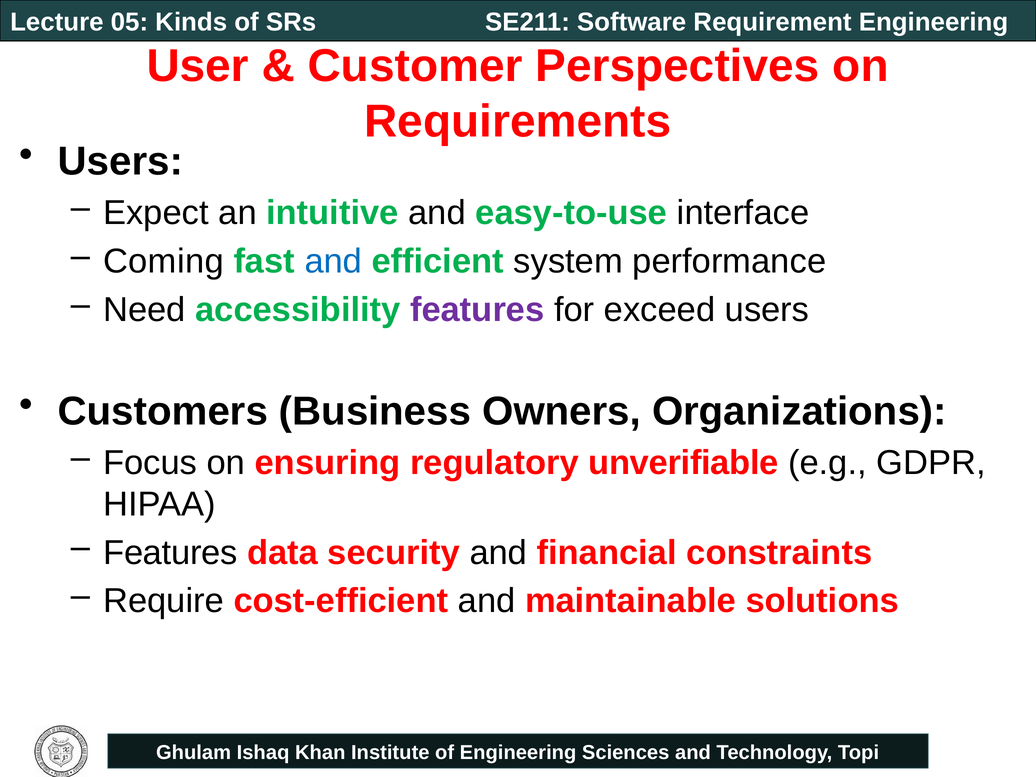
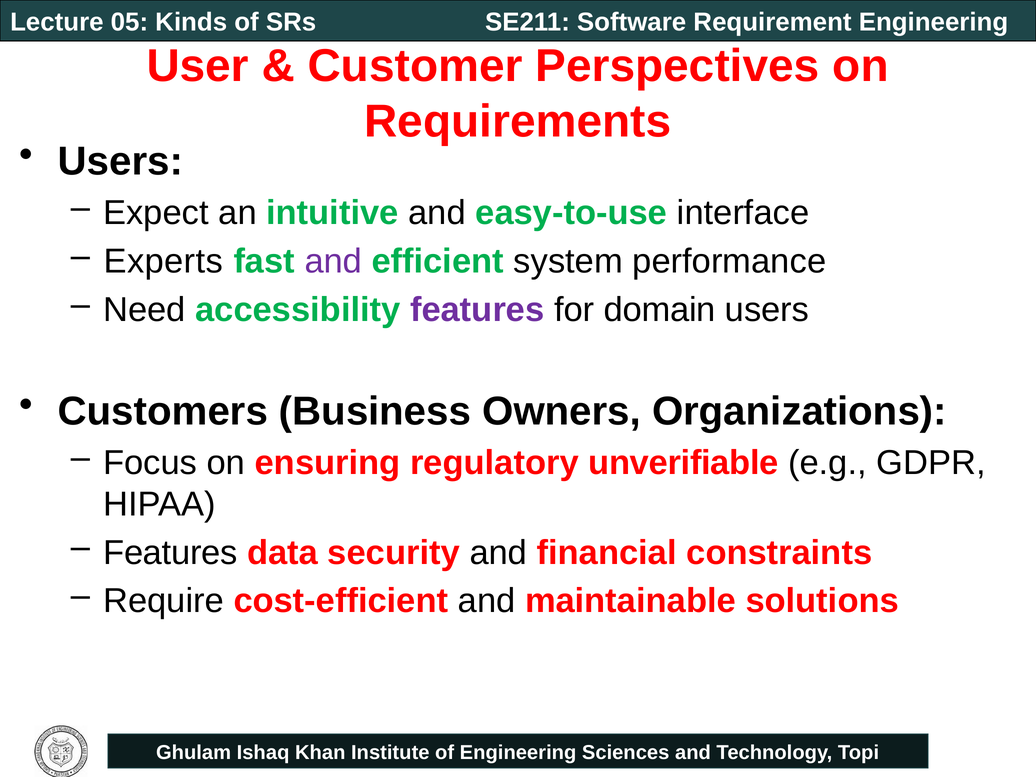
Coming: Coming -> Experts (163, 261)
and colour: blue -> purple (333, 261)
exceed: exceed -> domain (660, 310)
